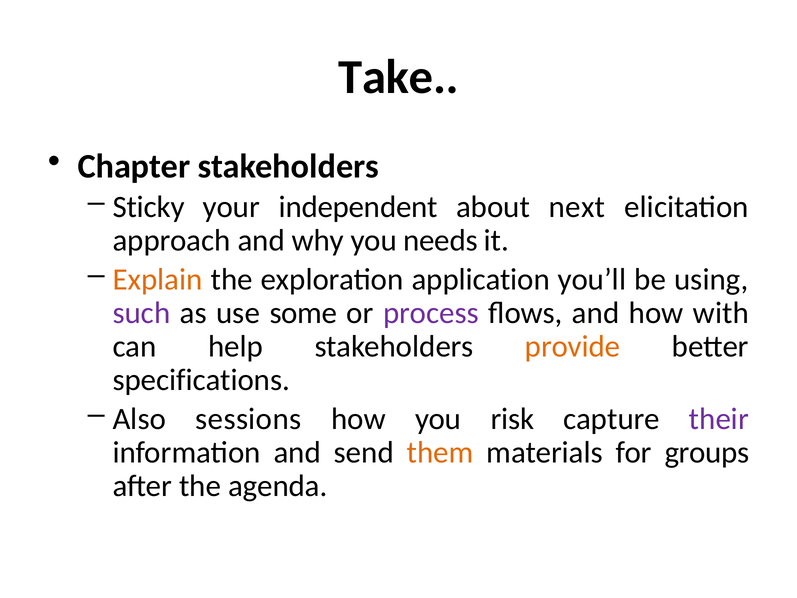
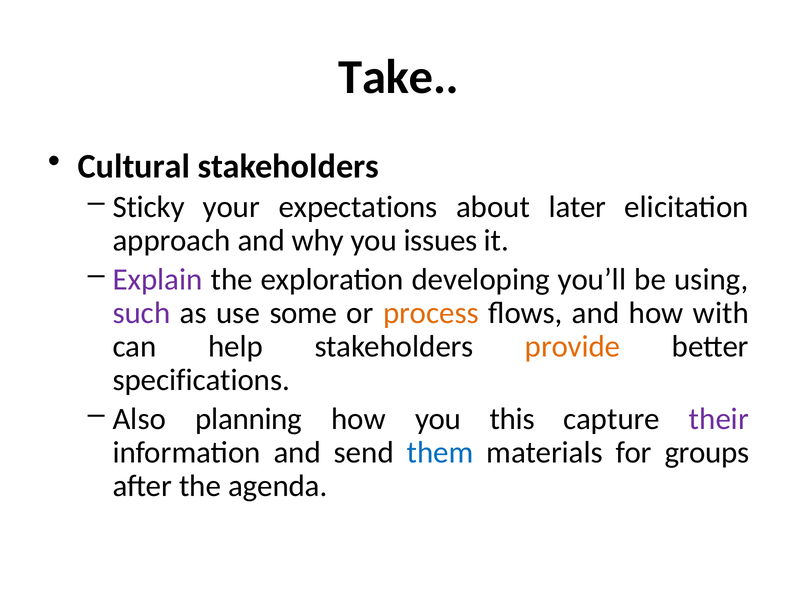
Chapter: Chapter -> Cultural (134, 166)
independent: independent -> expectations (358, 207)
next: next -> later (577, 207)
needs: needs -> issues (440, 240)
Explain colour: orange -> purple (158, 279)
application: application -> developing (481, 279)
process colour: purple -> orange (431, 313)
sessions: sessions -> planning (249, 419)
risk: risk -> this (512, 419)
them colour: orange -> blue (440, 452)
